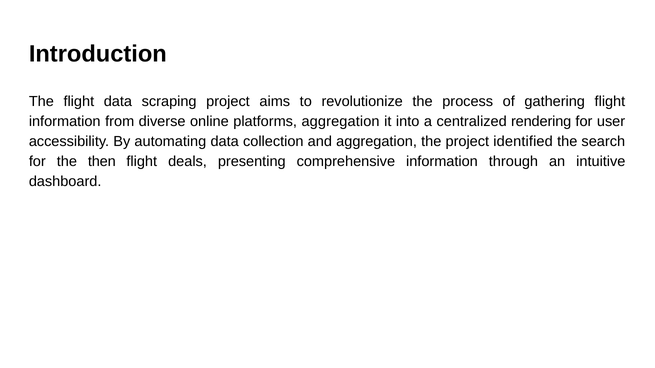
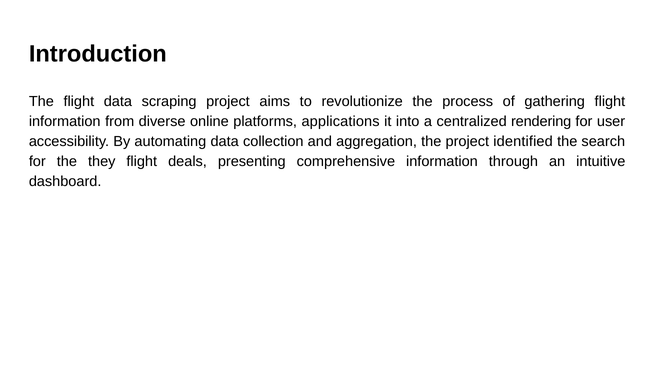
platforms aggregation: aggregation -> applications (341, 121)
then: then -> they (102, 162)
